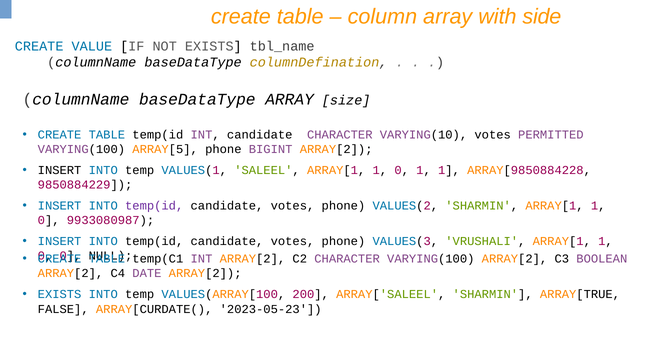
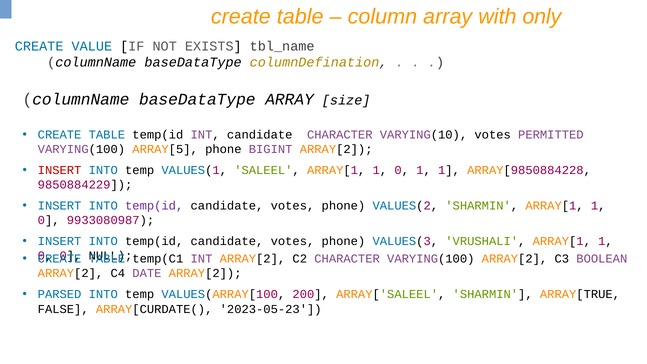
side: side -> only (542, 17)
INSERT colour: black -> red (60, 170)
EXISTS: EXISTS -> PARSED (60, 294)
